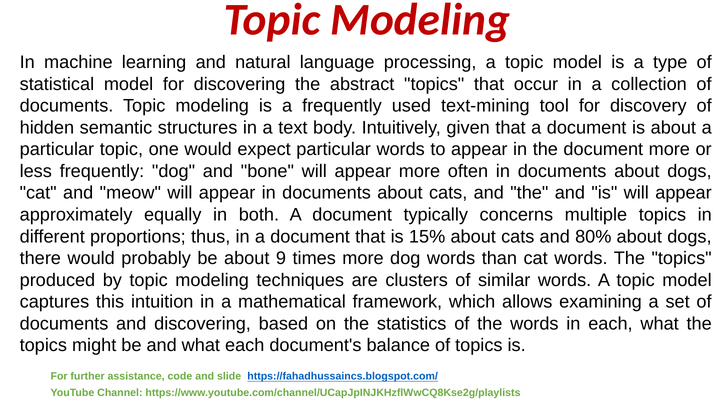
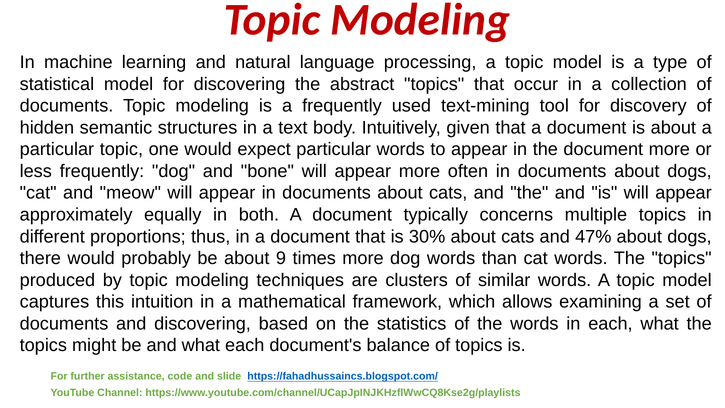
15%: 15% -> 30% (427, 236)
80%: 80% -> 47% (593, 236)
